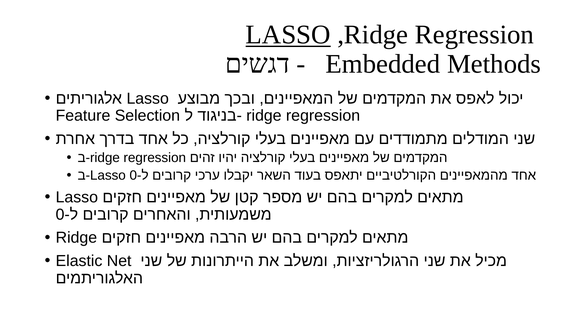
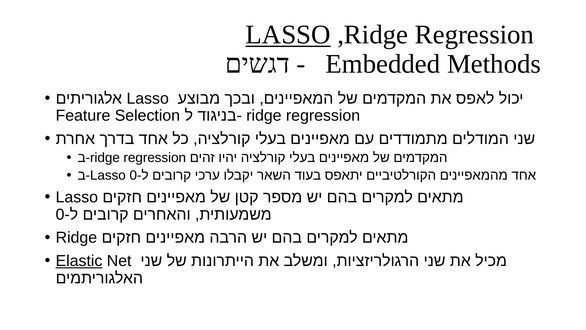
Elastic underline: none -> present (79, 261)
